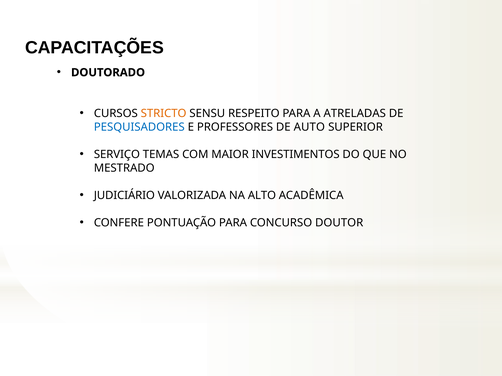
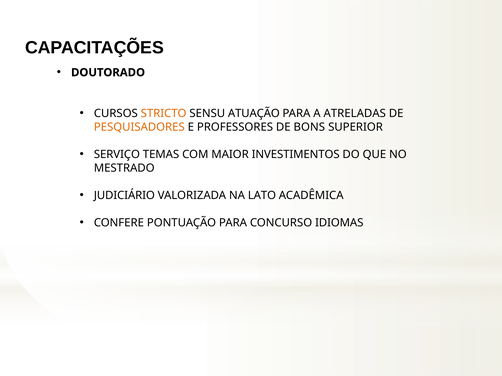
RESPEITO: RESPEITO -> ATUAÇÃO (254, 114)
PESQUISADORES colour: blue -> orange (139, 127)
AUTO: AUTO -> BONS (309, 127)
ALTO: ALTO -> LATO (262, 196)
DOUTOR: DOUTOR -> IDIOMAS (339, 223)
